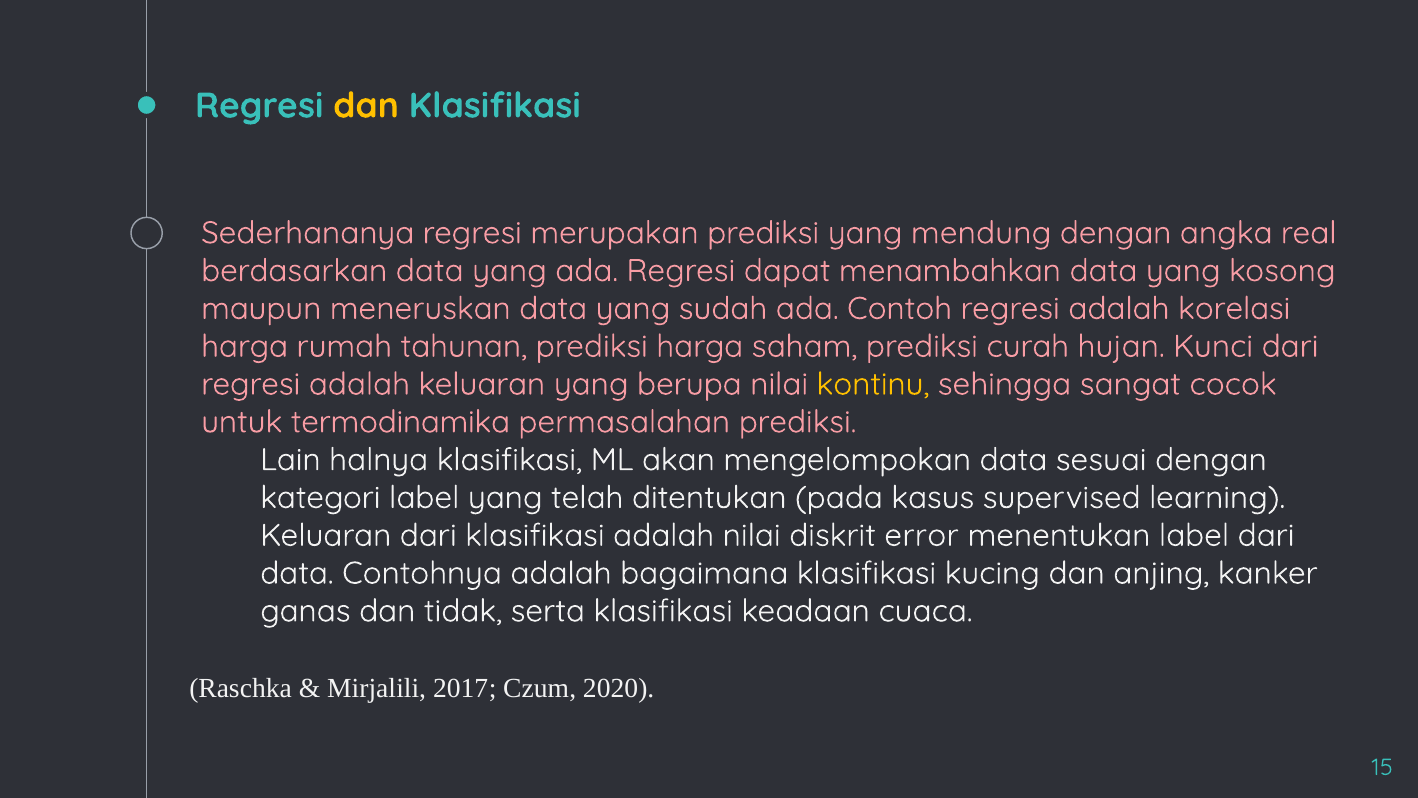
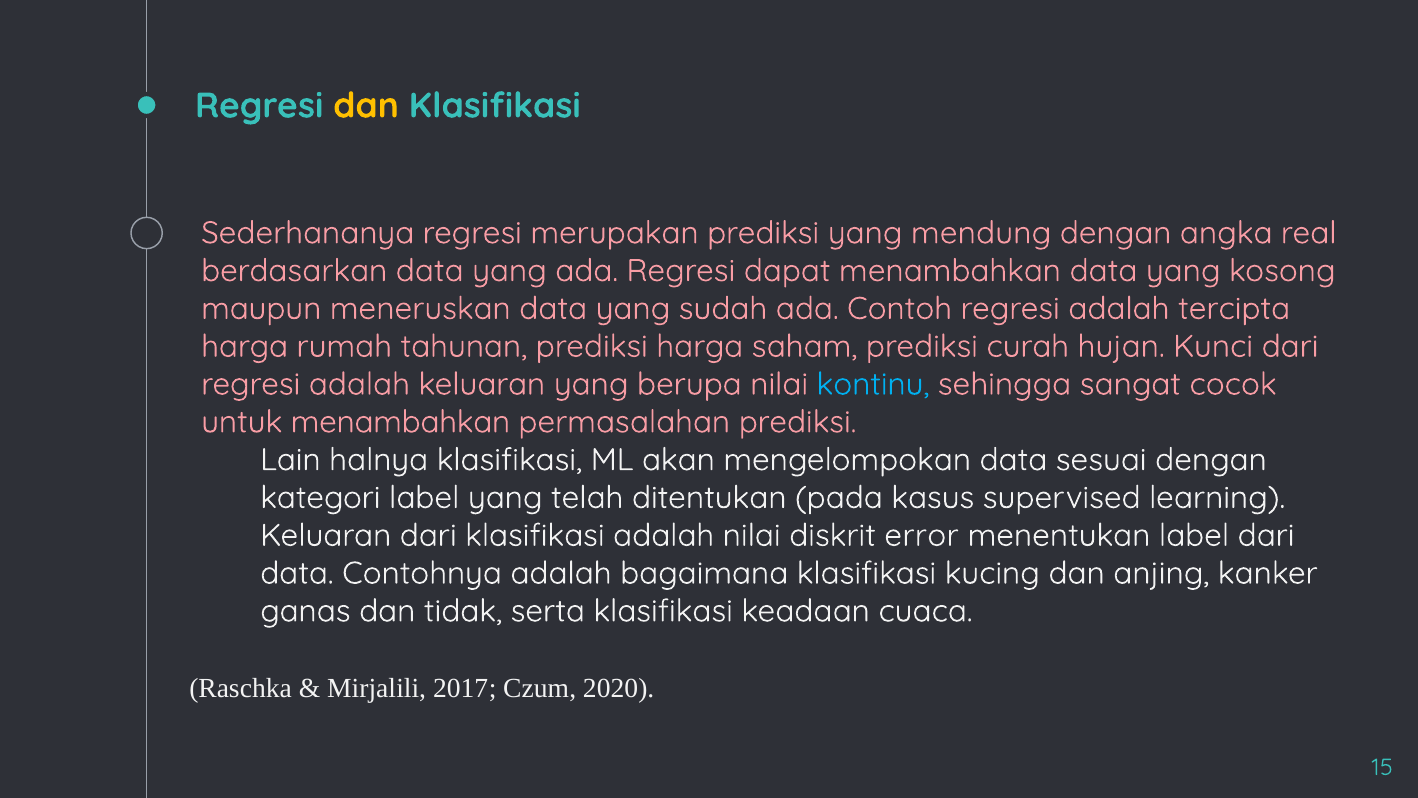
korelasi: korelasi -> tercipta (1234, 308)
kontinu colour: yellow -> light blue (873, 384)
untuk termodinamika: termodinamika -> menambahkan (400, 422)
